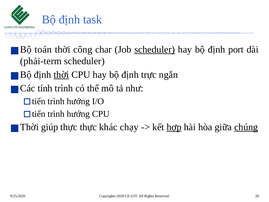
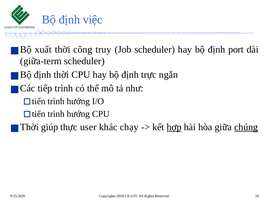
task: task -> việc (93, 19)
toán: toán -> xuất (43, 49)
char: char -> truy (103, 49)
scheduler underline: present -> none (155, 49)
phải-term: phải-term -> giữa-term (41, 61)
thời underline: present -> none (61, 75)
tính: tính -> tiếp (45, 88)
thực thực: thực -> user (88, 127)
